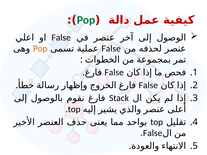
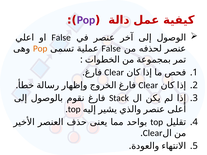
Pop colour: green -> purple (86, 20)
False: False -> Clear (114, 73)
False: False -> Clear (148, 85)
False: False -> Clear (153, 133)
